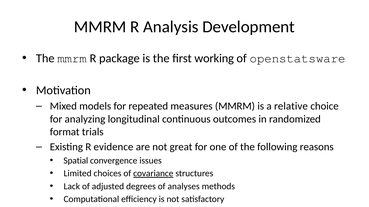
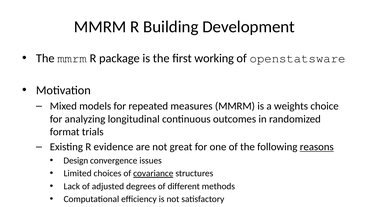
Analysis: Analysis -> Building (171, 27)
relative: relative -> weights (291, 106)
reasons underline: none -> present (317, 147)
Spatial: Spatial -> Design (76, 161)
analyses: analyses -> different (184, 187)
